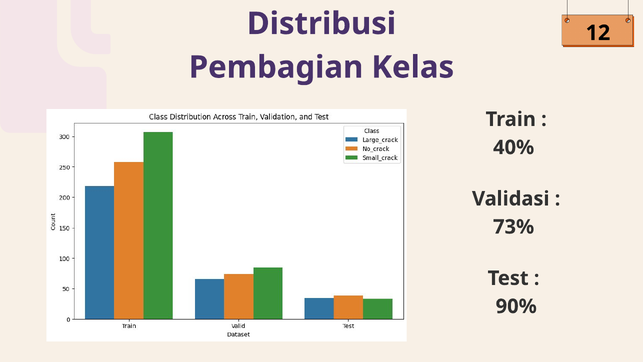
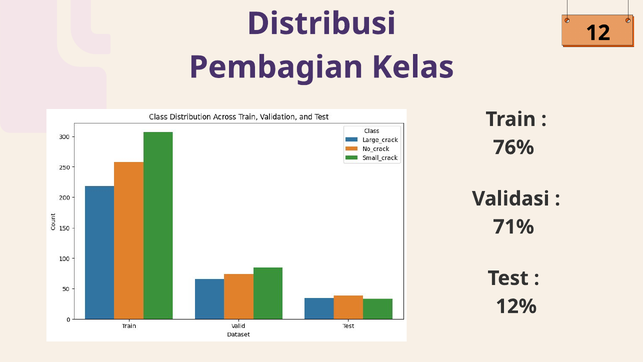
40%: 40% -> 76% (514, 147)
73%: 73% -> 71% (514, 227)
90%: 90% -> 12% (516, 306)
